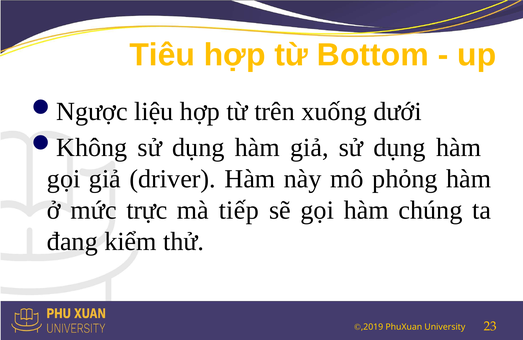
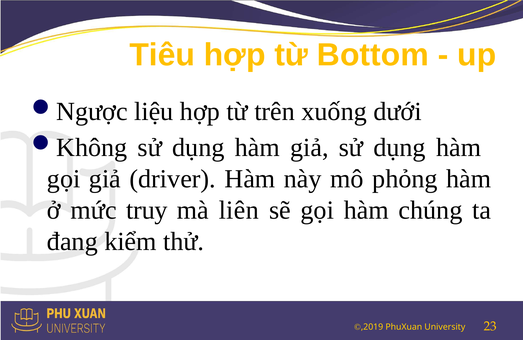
trực: trực -> truy (147, 210)
tiếp: tiếp -> liên (239, 210)
